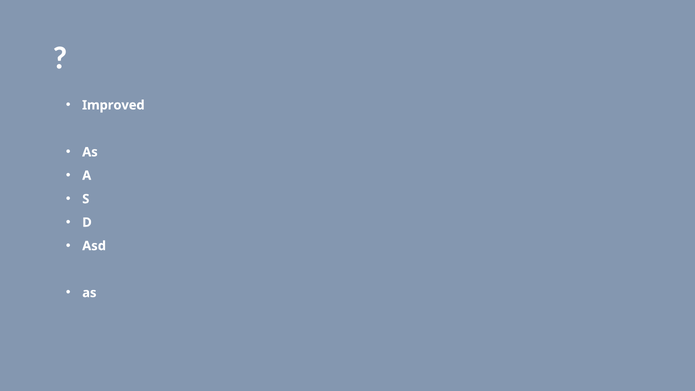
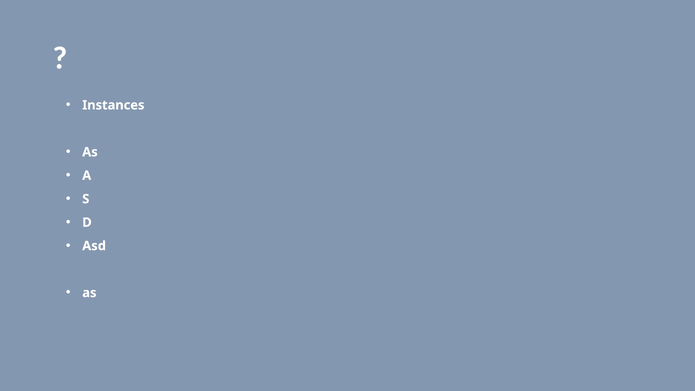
Improved: Improved -> Instances (113, 105)
